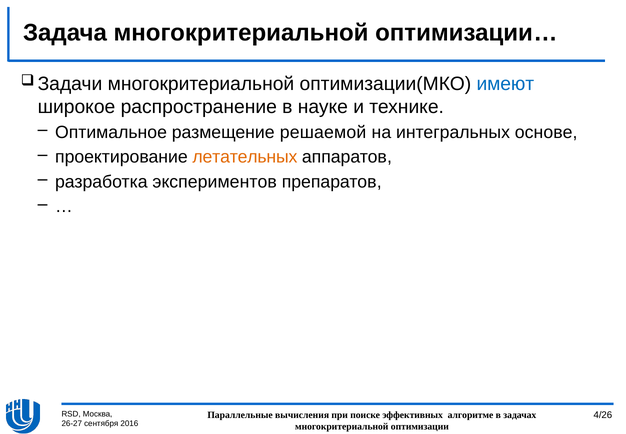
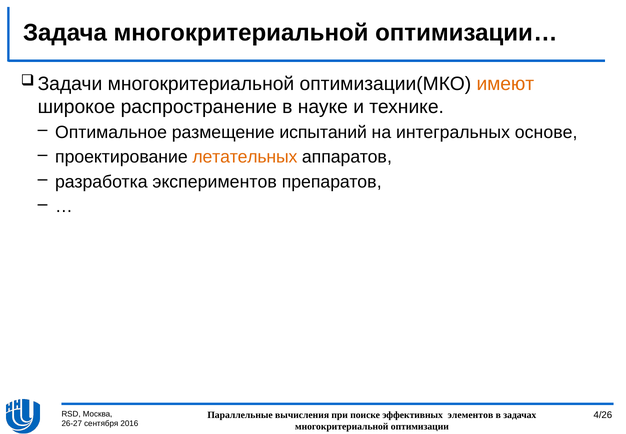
имеют colour: blue -> orange (505, 84)
решаемой: решаемой -> испытаний (323, 132)
алгоритме: алгоритме -> элементов (470, 414)
